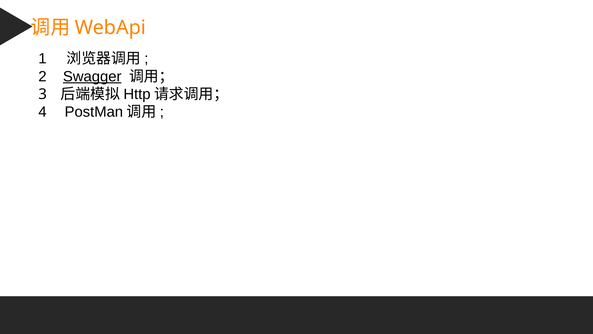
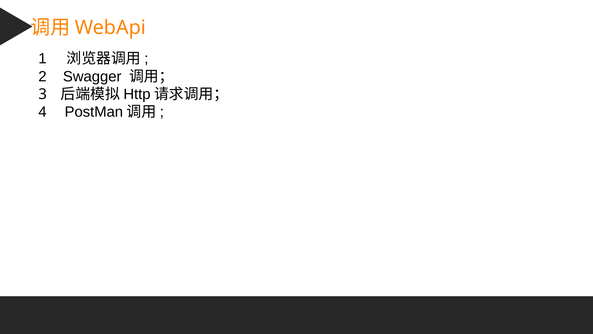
Swagger underline: present -> none (92, 76)
